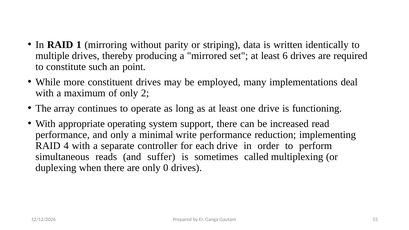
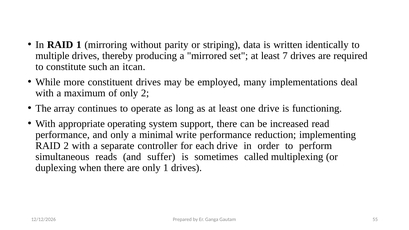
6: 6 -> 7 (285, 56)
point: point -> itcan (134, 67)
RAID 4: 4 -> 2 (66, 146)
only 0: 0 -> 1 (166, 168)
